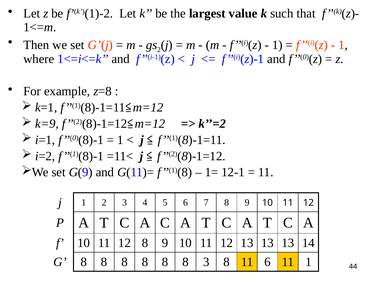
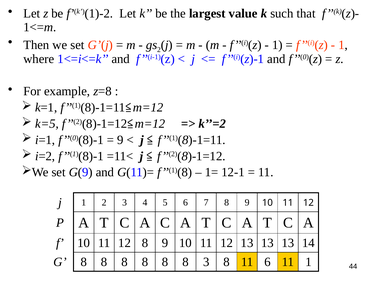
k=9: k=9 -> k=5 (47, 124)
1: 1 -> 9 (120, 140)
